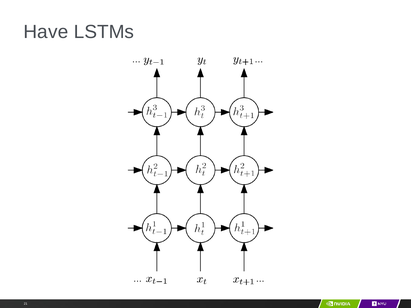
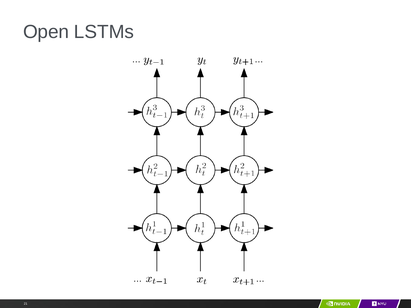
Have: Have -> Open (46, 32)
